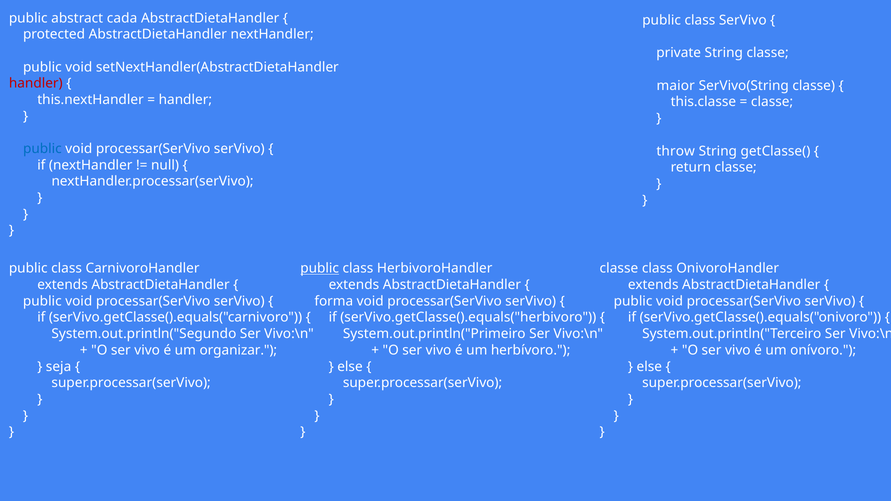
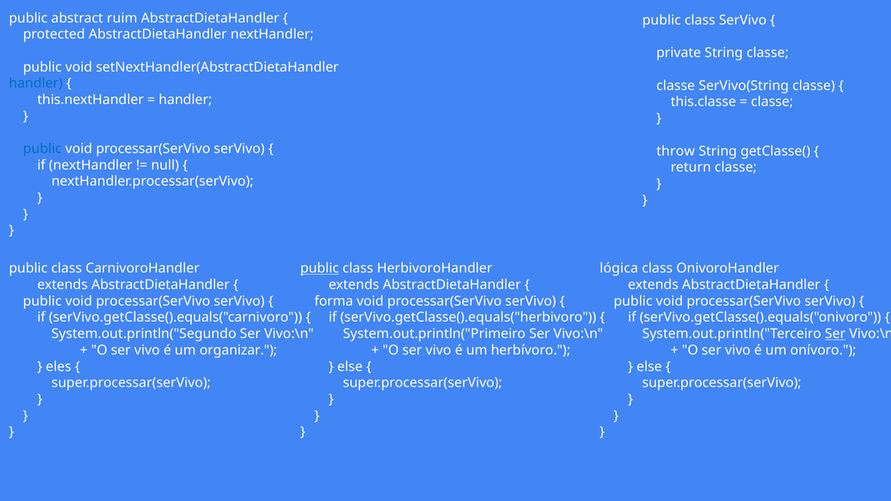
cada: cada -> ruim (122, 18)
handler colour: red -> blue (36, 83)
maior: maior -> classe (676, 86)
classe: classe -> lógica (619, 269)
Ser underline: none -> present (835, 334)
seja: seja -> eles (59, 367)
